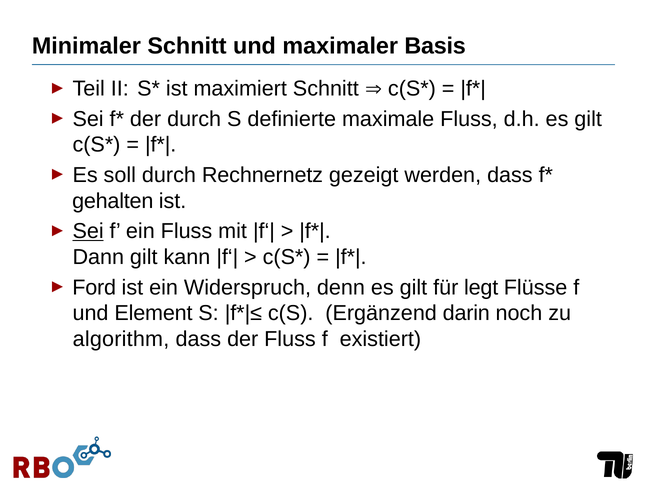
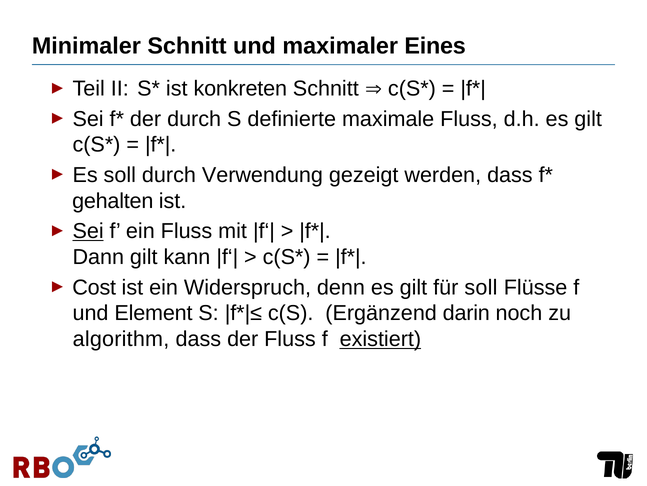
Basis: Basis -> Eines (435, 46)
maximiert: maximiert -> konkreten (240, 89)
Rechnernetz: Rechnernetz -> Verwendung (262, 175)
Ford: Ford -> Cost (94, 287)
für legt: legt -> soll (481, 287)
existiert underline: none -> present (380, 339)
